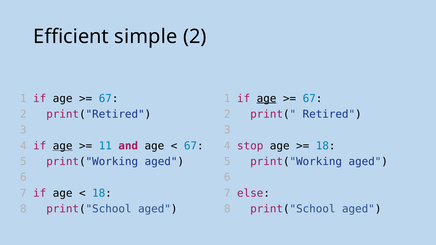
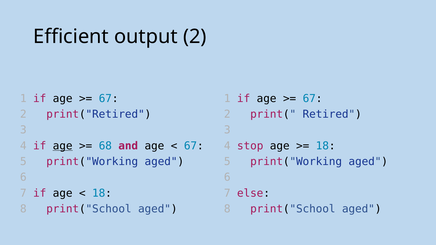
simple: simple -> output (146, 37)
age underline: present -> none (267, 99)
11: 11 -> 68 (105, 146)
